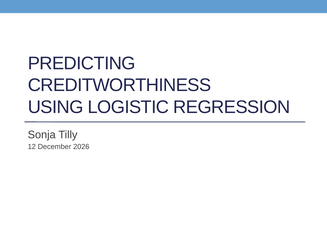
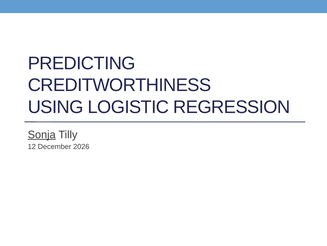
Sonja underline: none -> present (42, 134)
